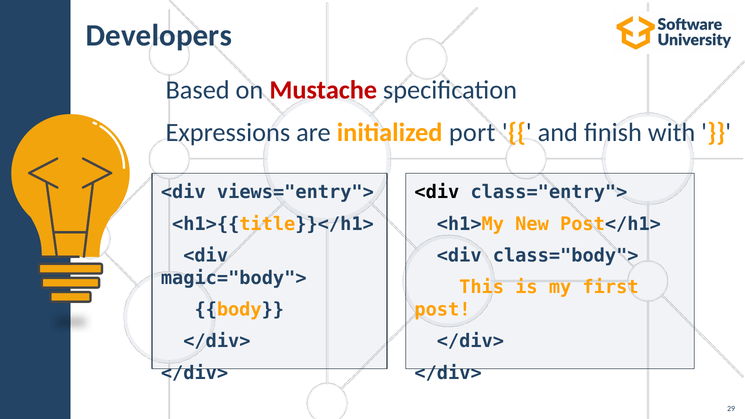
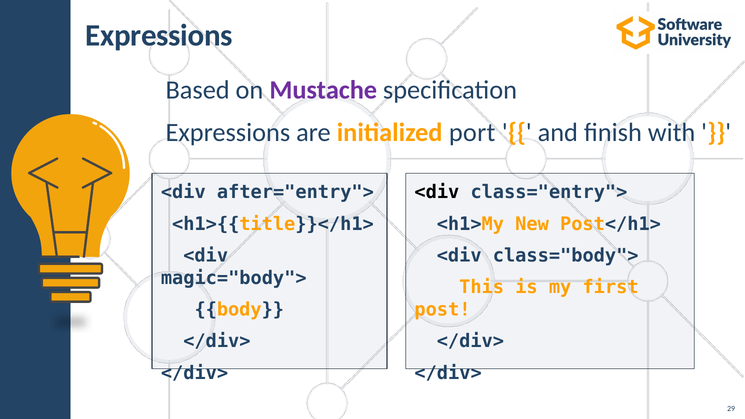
Developers: Developers -> Expressions (159, 35)
Mustache colour: red -> purple (323, 90)
views="entry">: views="entry"> -> after="entry"> (295, 192)
